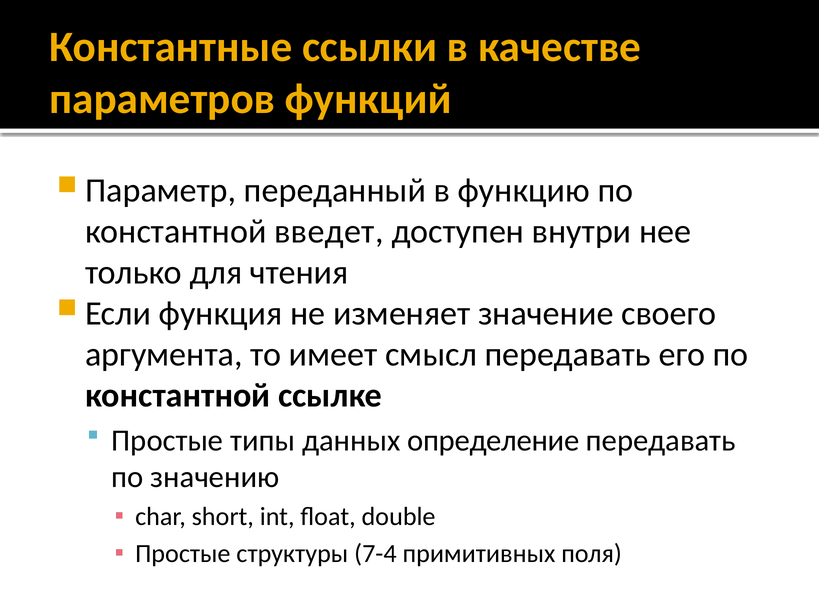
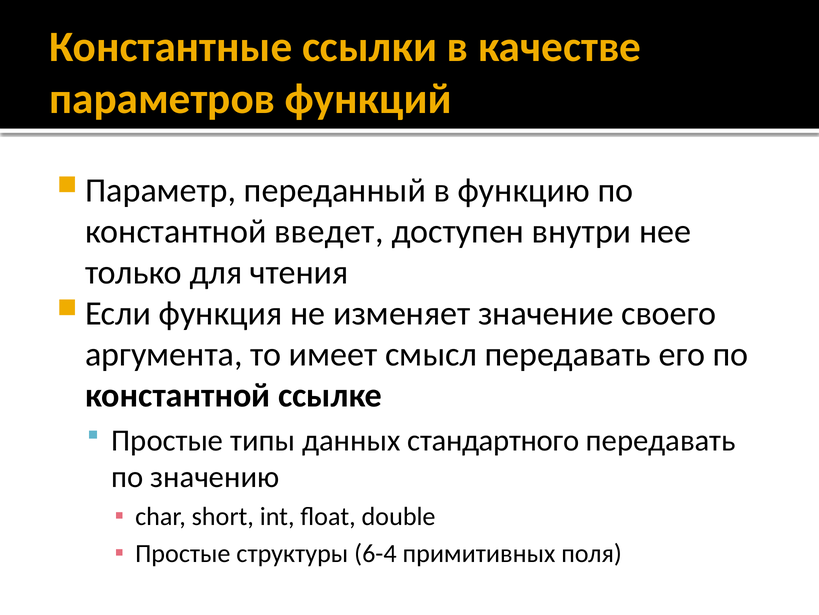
определение: определение -> стандартного (493, 440)
7-4: 7-4 -> 6-4 (375, 553)
